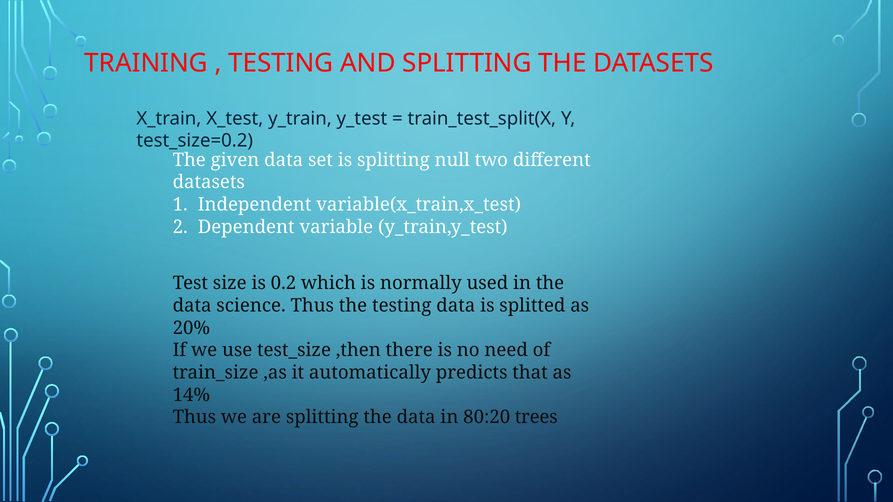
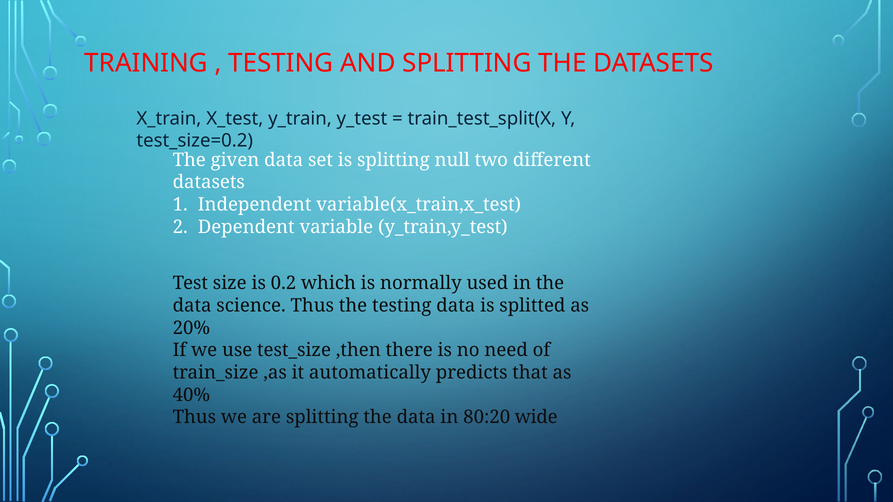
14%: 14% -> 40% (191, 395)
trees: trees -> wide (536, 418)
